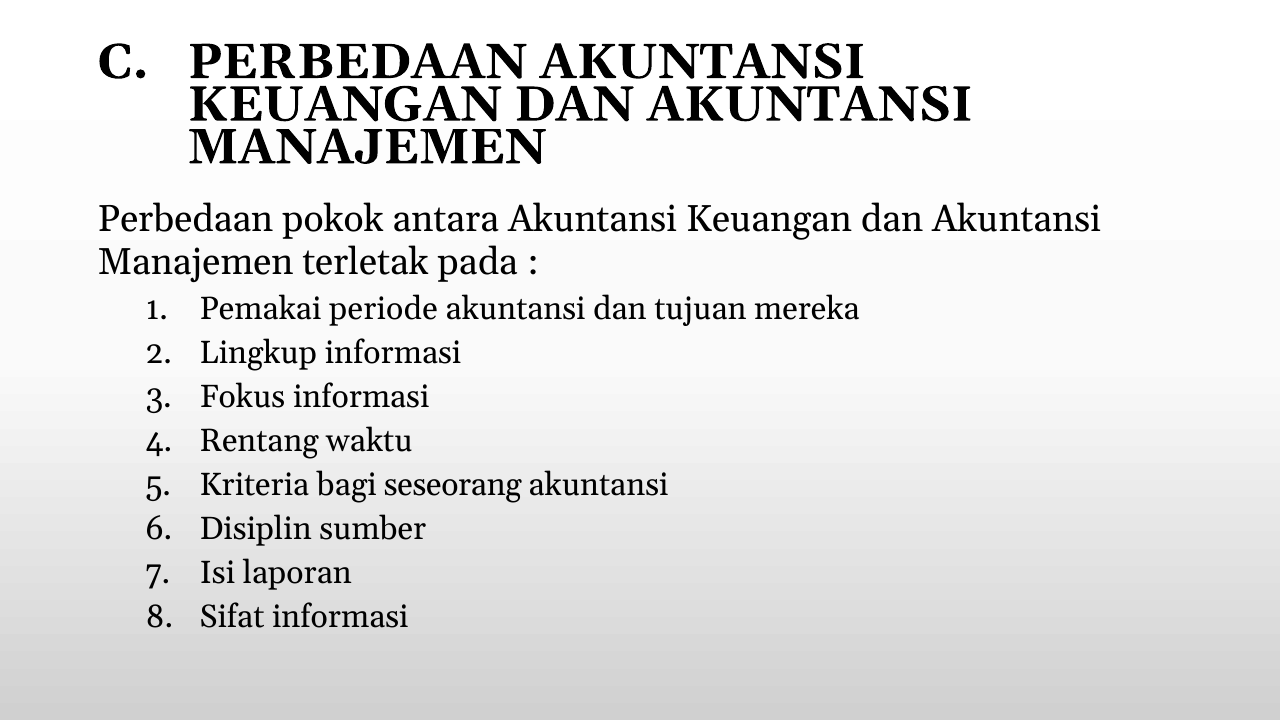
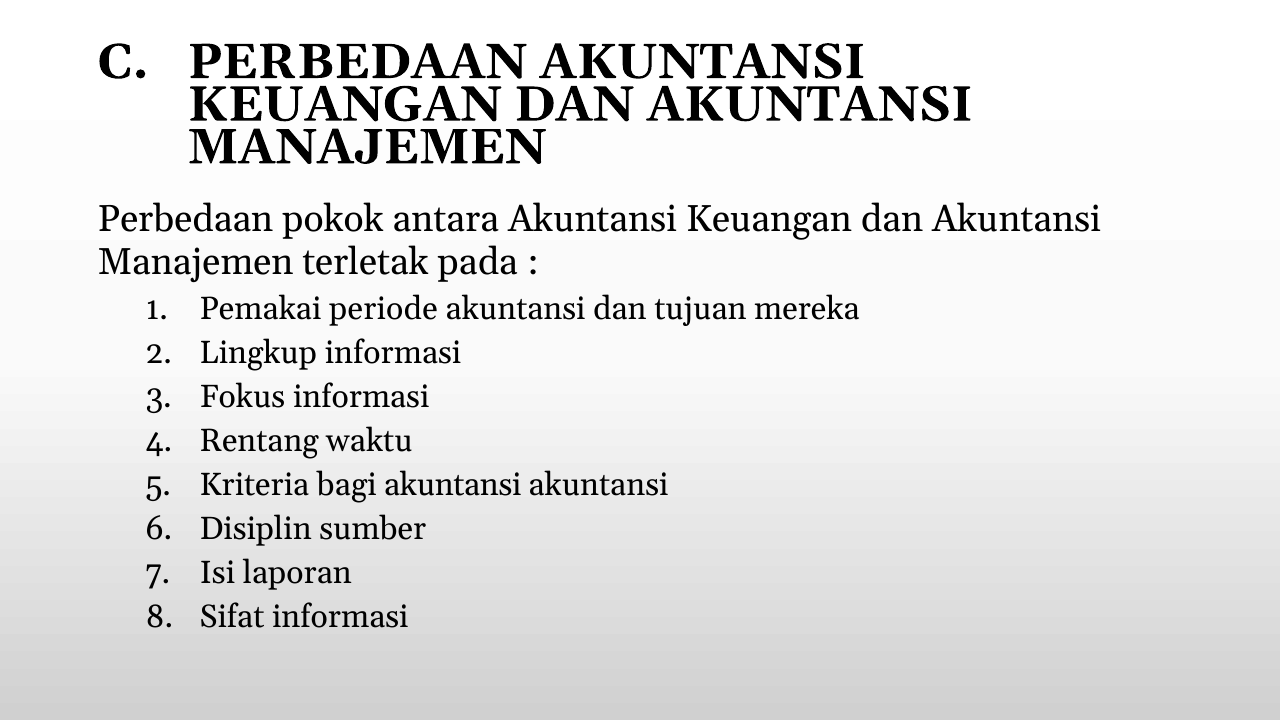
bagi seseorang: seseorang -> akuntansi (453, 485)
